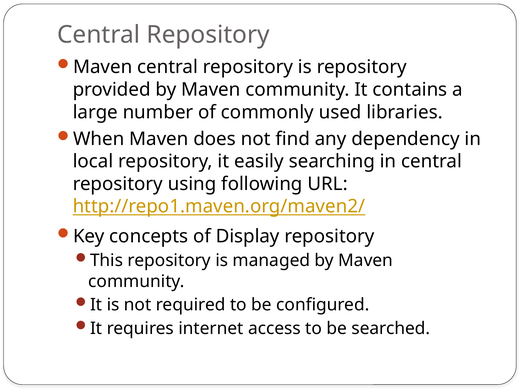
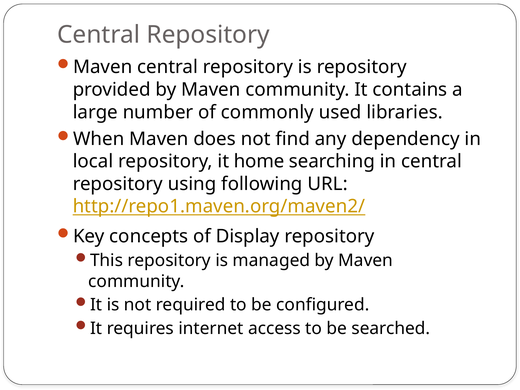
easily: easily -> home (259, 161)
